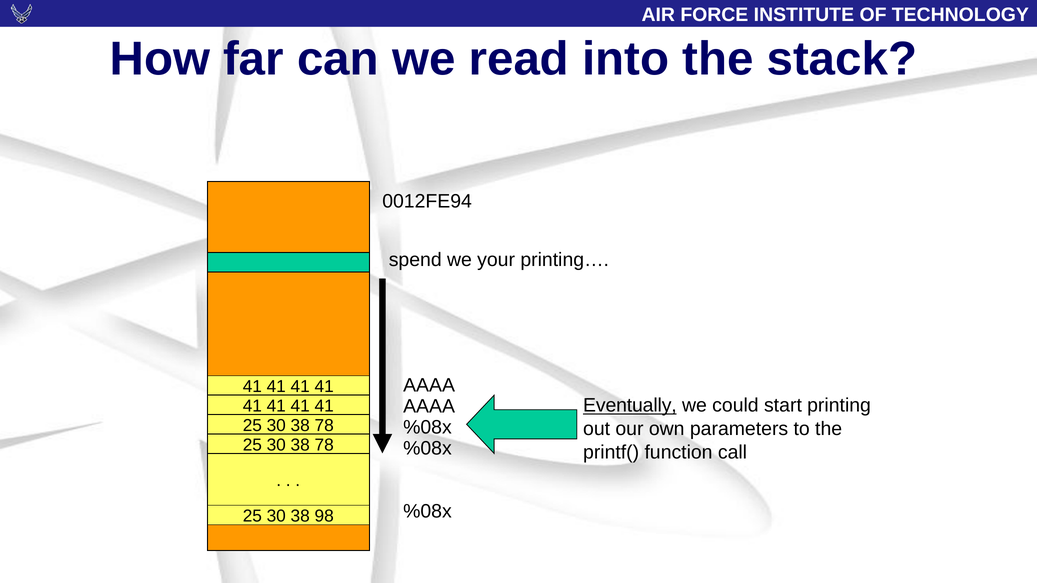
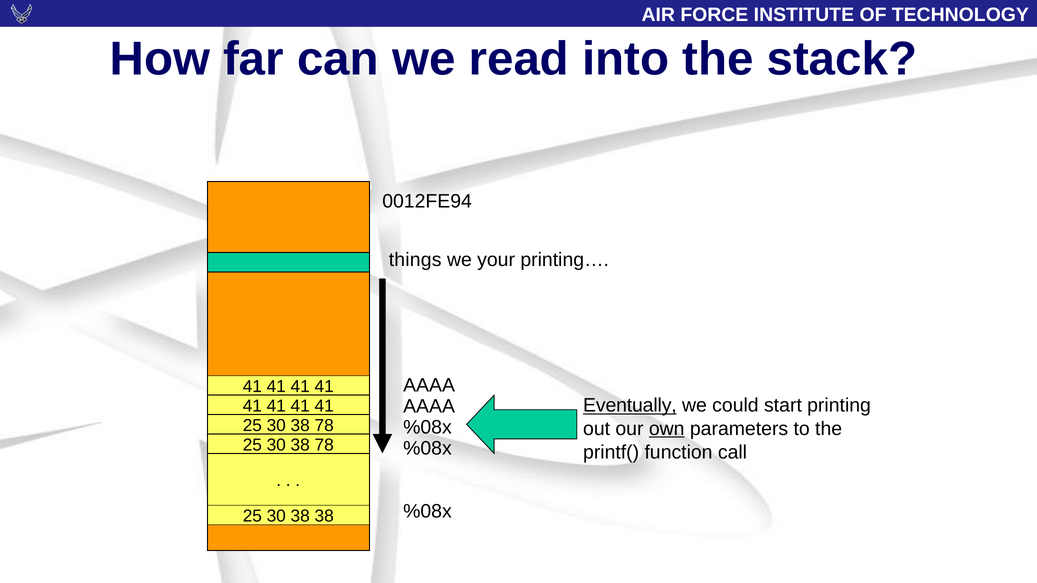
spend: spend -> things (415, 260)
own underline: none -> present (667, 429)
38 98: 98 -> 38 (324, 516)
